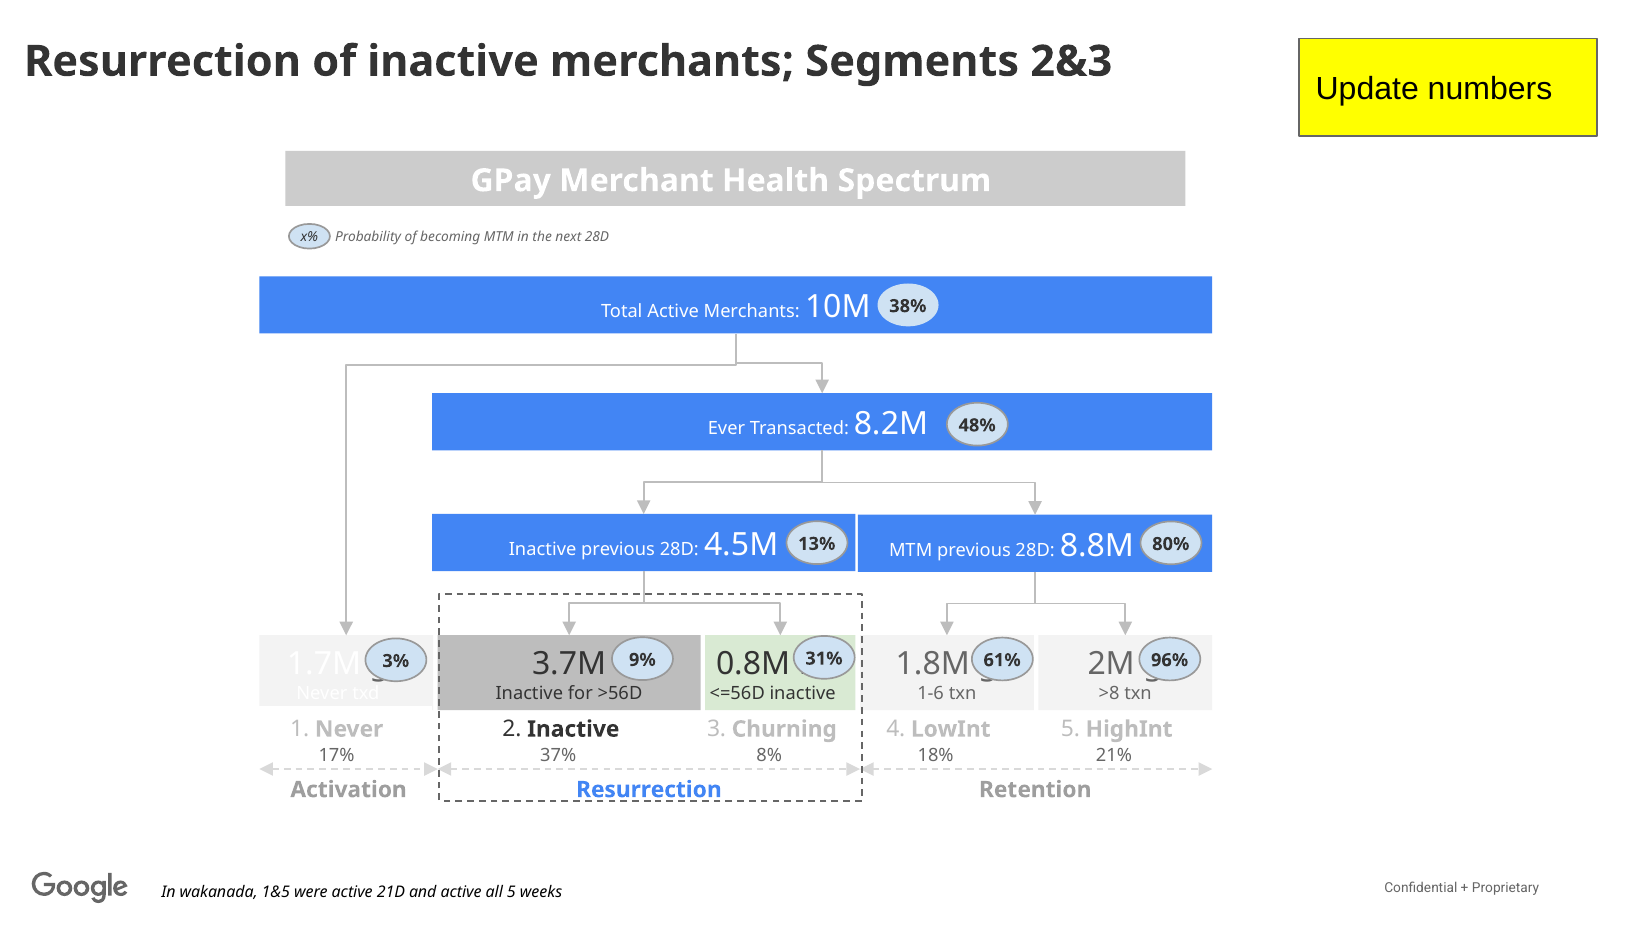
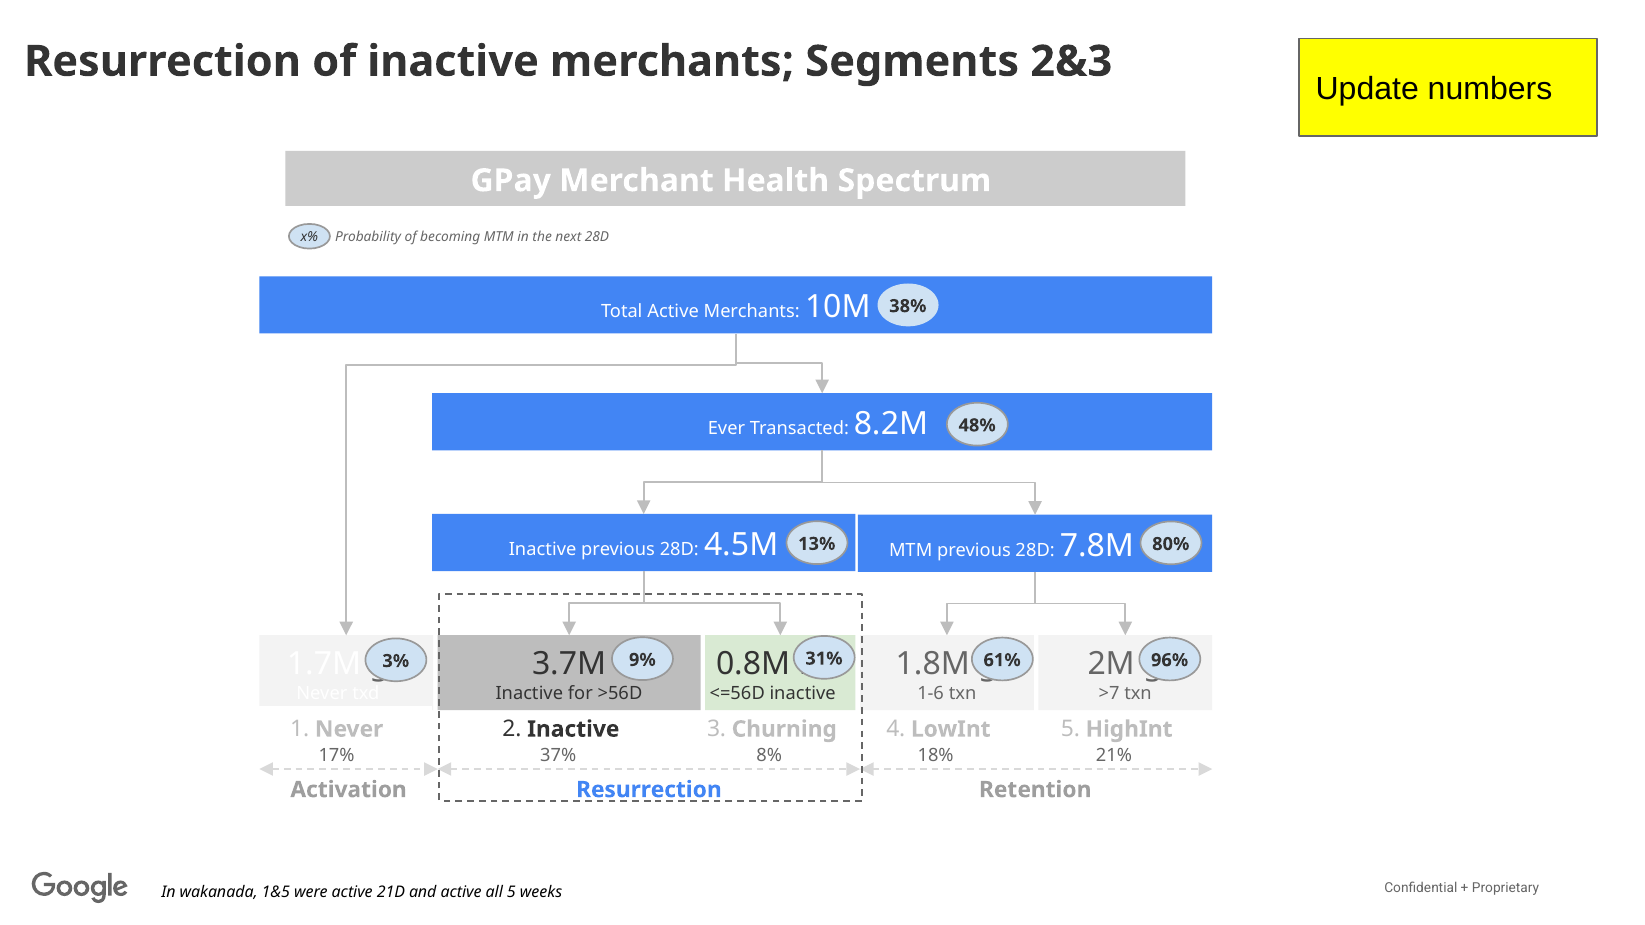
8.8M: 8.8M -> 7.8M (1097, 546)
>8: >8 -> >7 (1109, 693)
